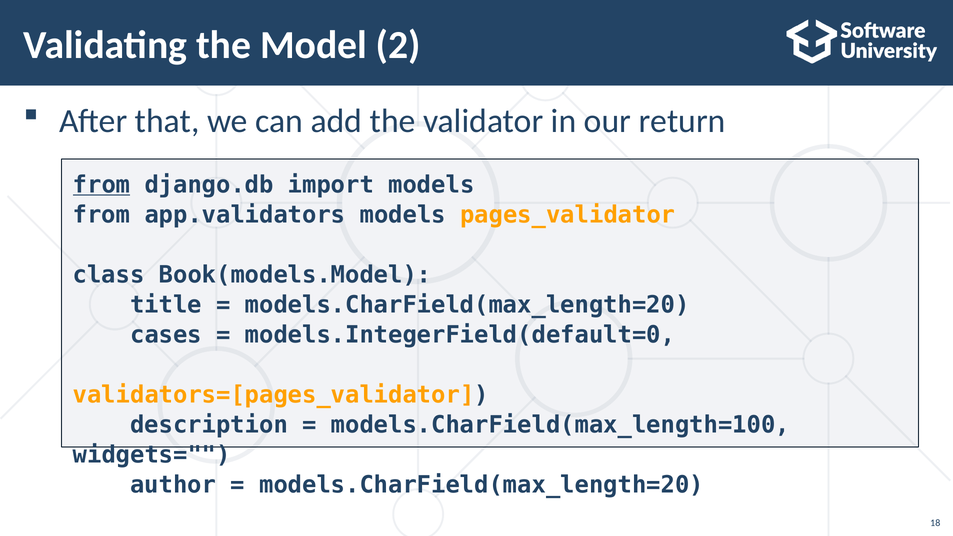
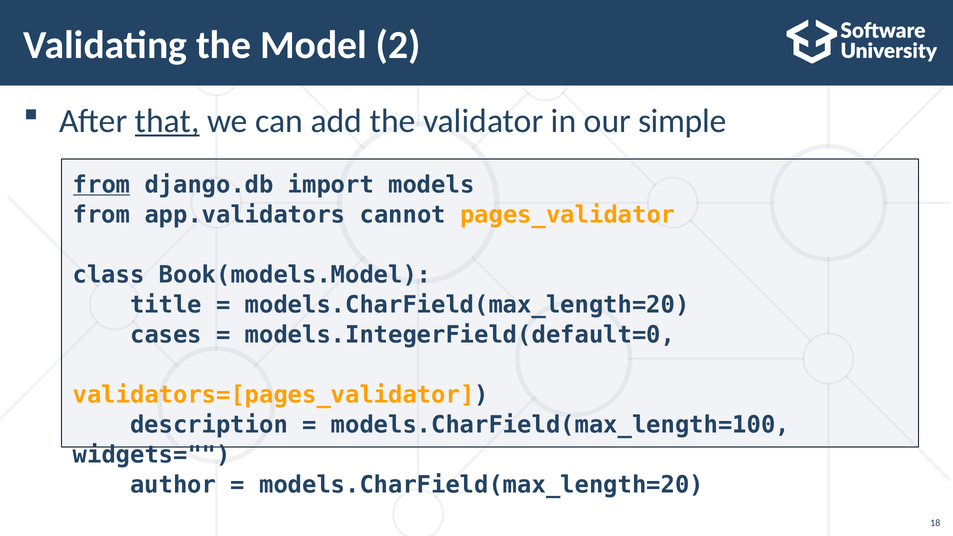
that underline: none -> present (167, 121)
return: return -> simple (682, 121)
app.validators models: models -> cannot (403, 215)
